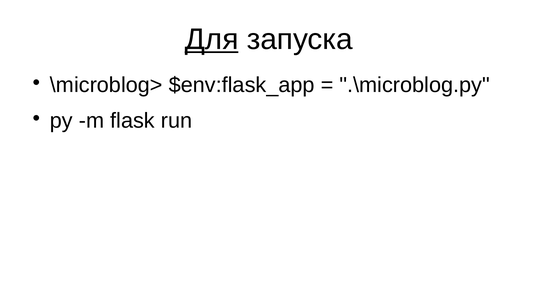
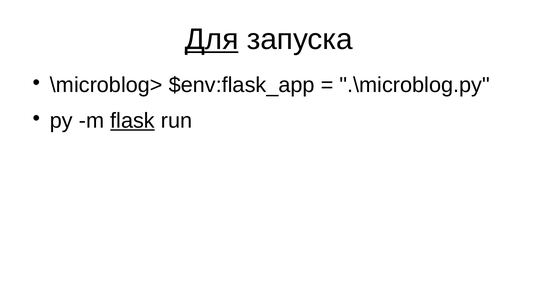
flask underline: none -> present (132, 121)
